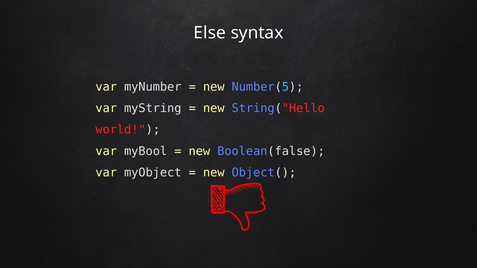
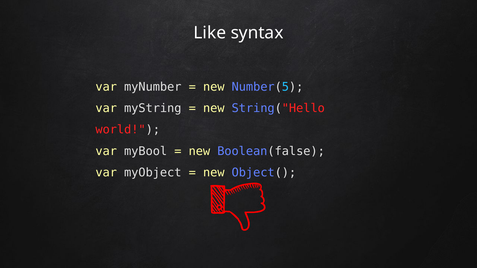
Else: Else -> Like (210, 33)
